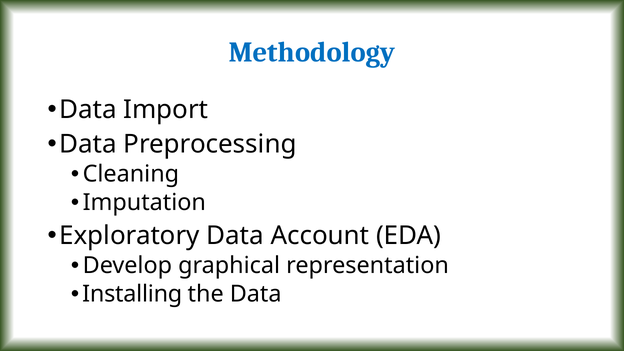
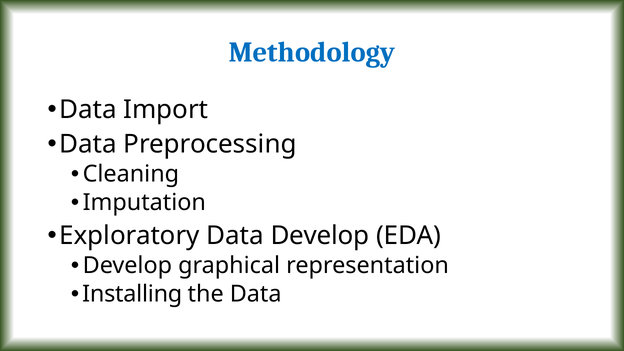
Data Account: Account -> Develop (320, 236)
